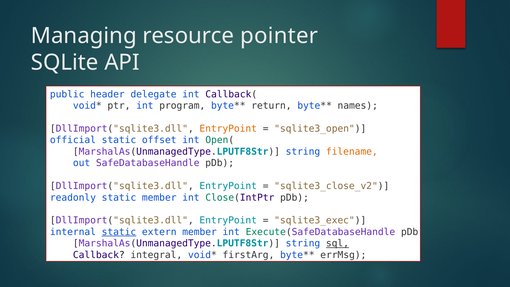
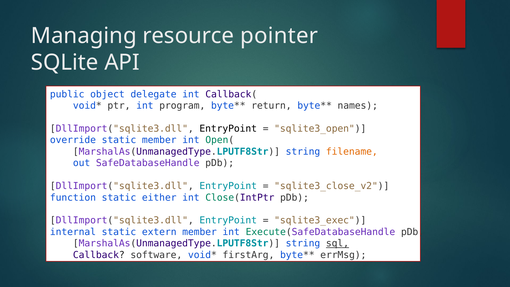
header: header -> object (107, 94)
EntryPoint colour: orange -> black (228, 129)
official: official -> override (73, 140)
static offset: offset -> member (159, 140)
readonly: readonly -> function (73, 197)
static member: member -> either (159, 197)
static underline: present -> none (119, 232)
integral: integral -> software (156, 255)
